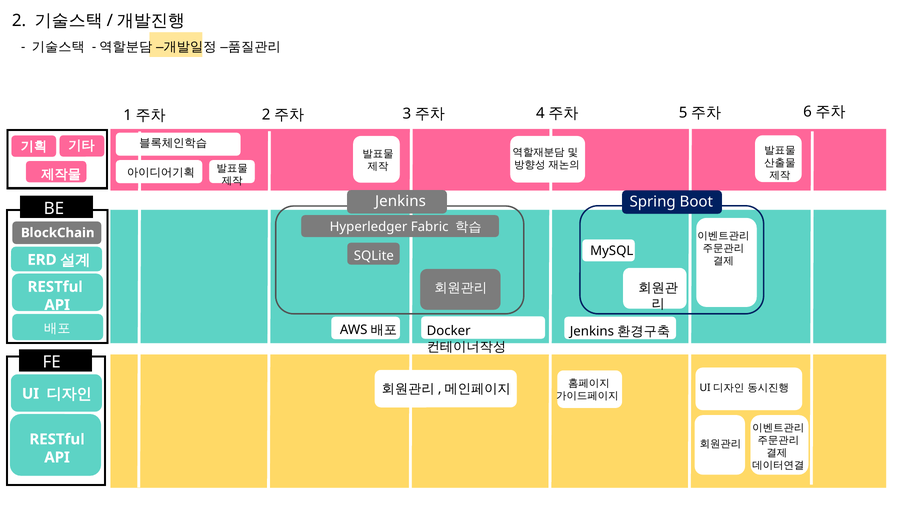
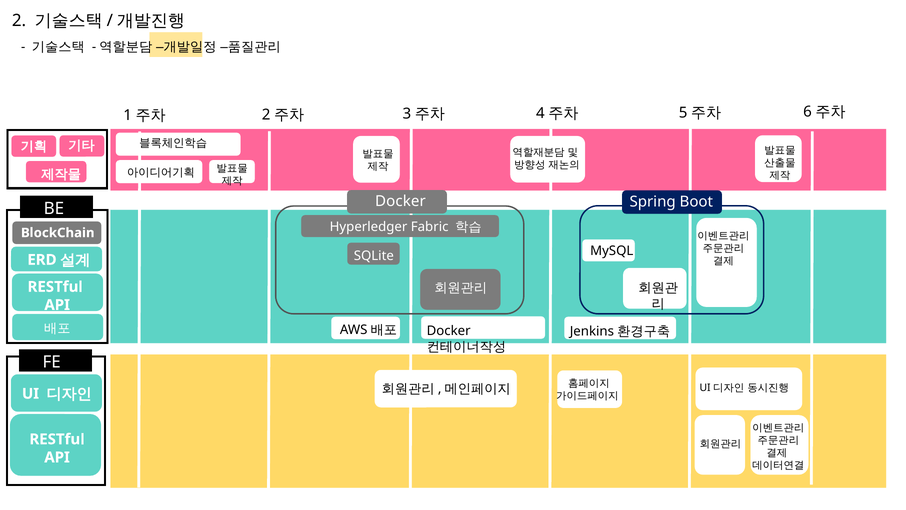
Jenkins: Jenkins -> Docker (400, 201)
